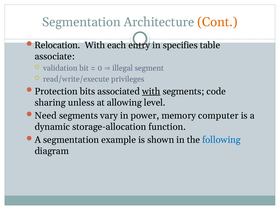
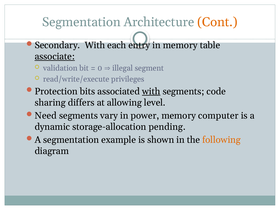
Relocation: Relocation -> Secondary (57, 45)
in specifies: specifies -> memory (180, 45)
associate underline: none -> present (55, 56)
unless: unless -> differs (81, 103)
function: function -> pending (167, 127)
following colour: blue -> orange (221, 140)
